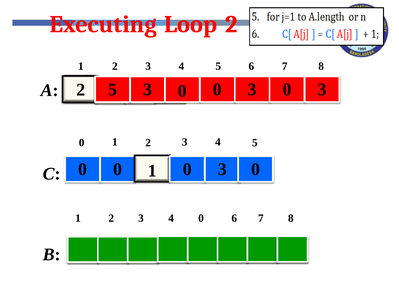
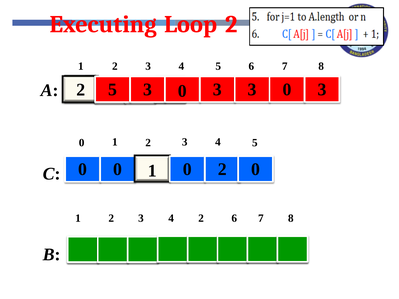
5 3 0: 0 -> 3 (217, 90)
3: 3 -> 2 (222, 169)
2 3 4 0: 0 -> 2 (201, 218)
